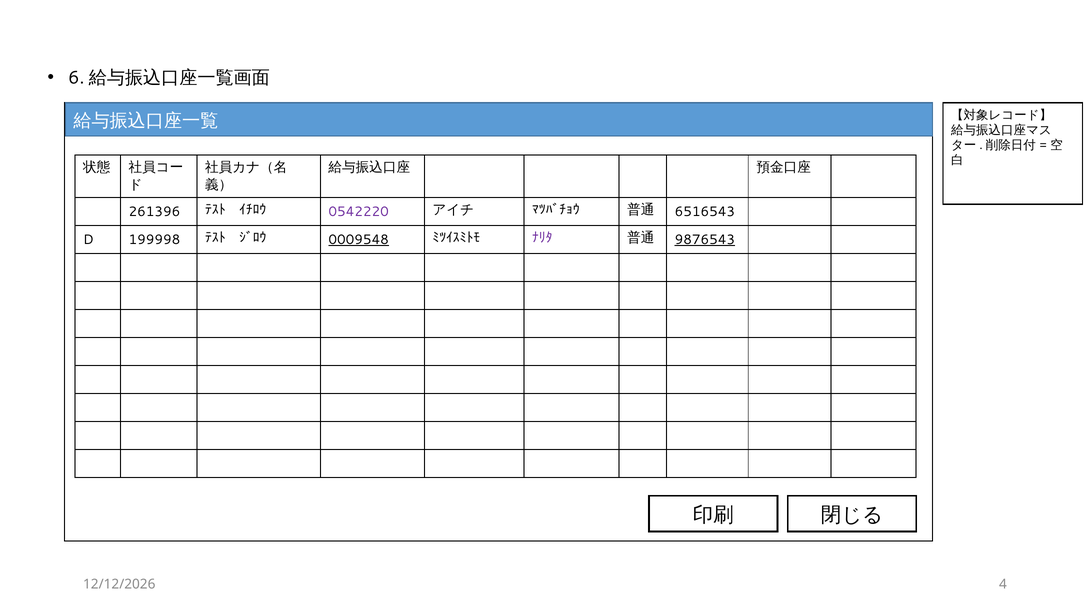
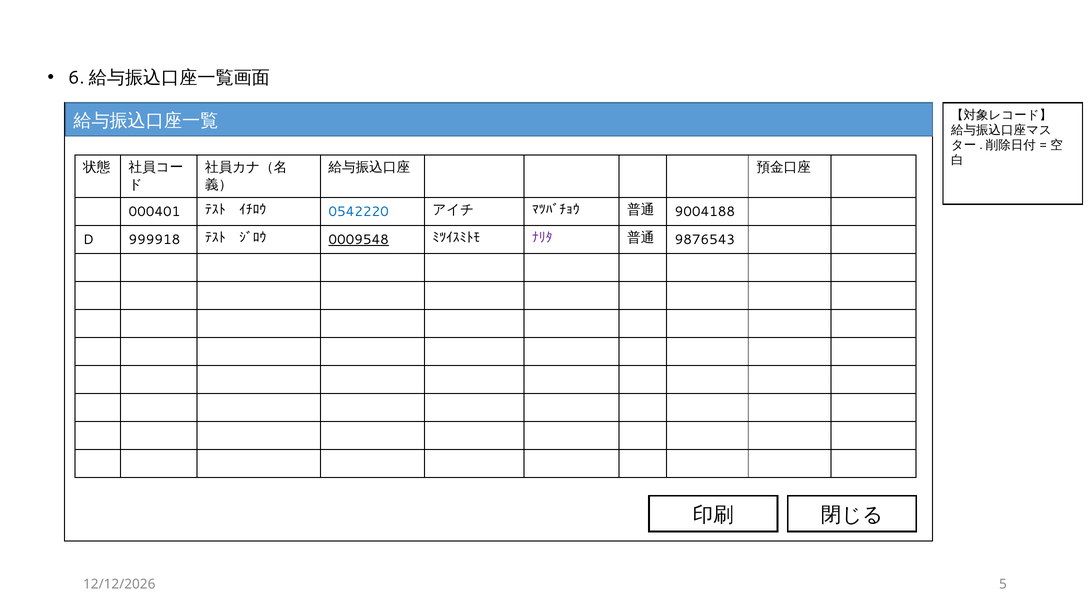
261396: 261396 -> 000401 (154, 212)
0542220 colour: purple -> blue (359, 212)
6516543: 6516543 -> 9004188 (705, 212)
199998: 199998 -> 999918 (154, 240)
9876543 underline: present -> none (705, 240)
4: 4 -> 5 (1003, 584)
